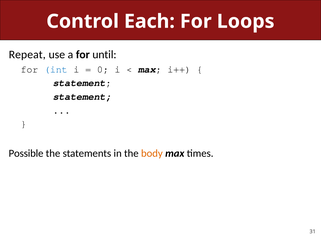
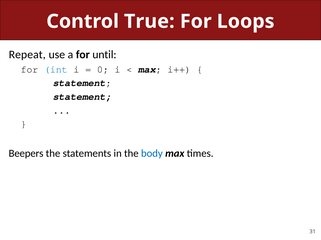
Each: Each -> True (149, 21)
Possible: Possible -> Beepers (26, 154)
body colour: orange -> blue (152, 154)
